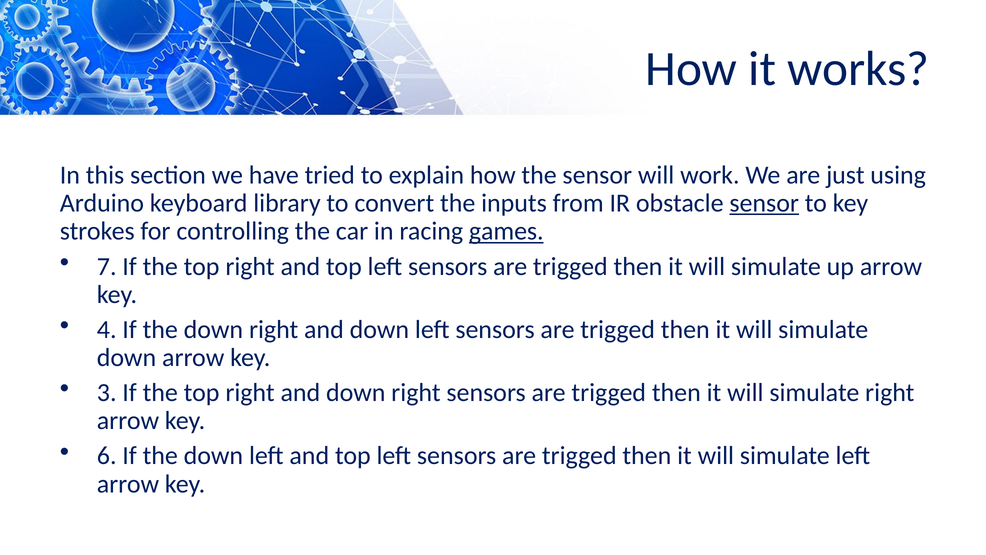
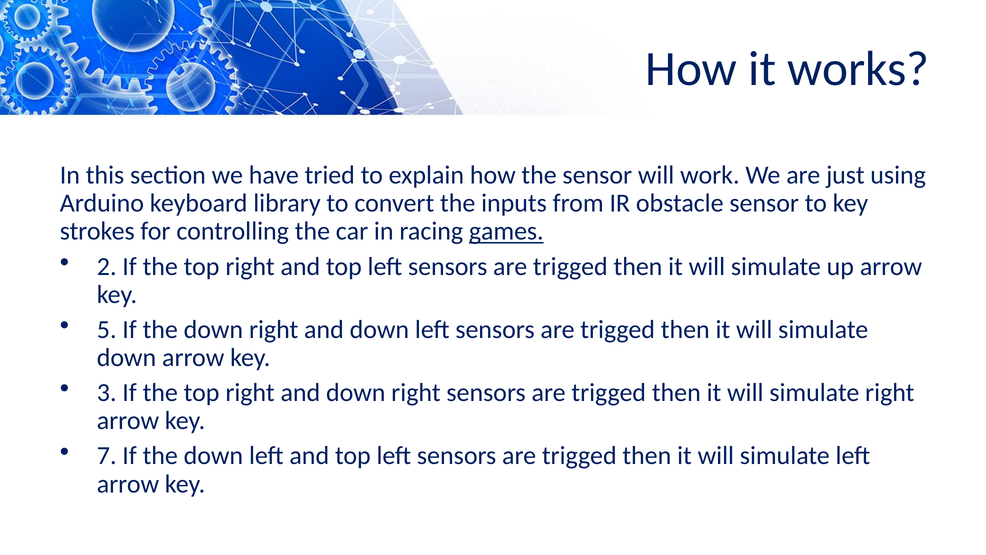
sensor underline: present -> none (764, 203)
7: 7 -> 2 (107, 266)
4: 4 -> 5 (107, 329)
6: 6 -> 7 (107, 456)
